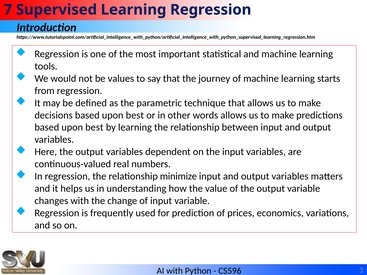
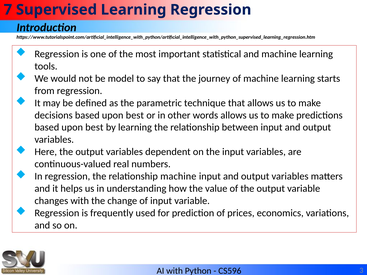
values: values -> model (121, 79)
relationship minimize: minimize -> machine (178, 176)
